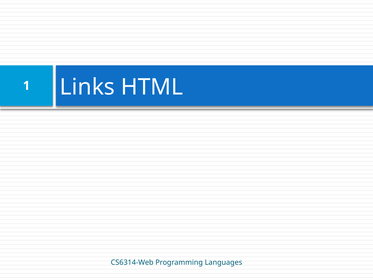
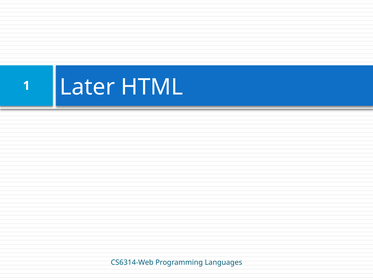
Links: Links -> Later (87, 87)
